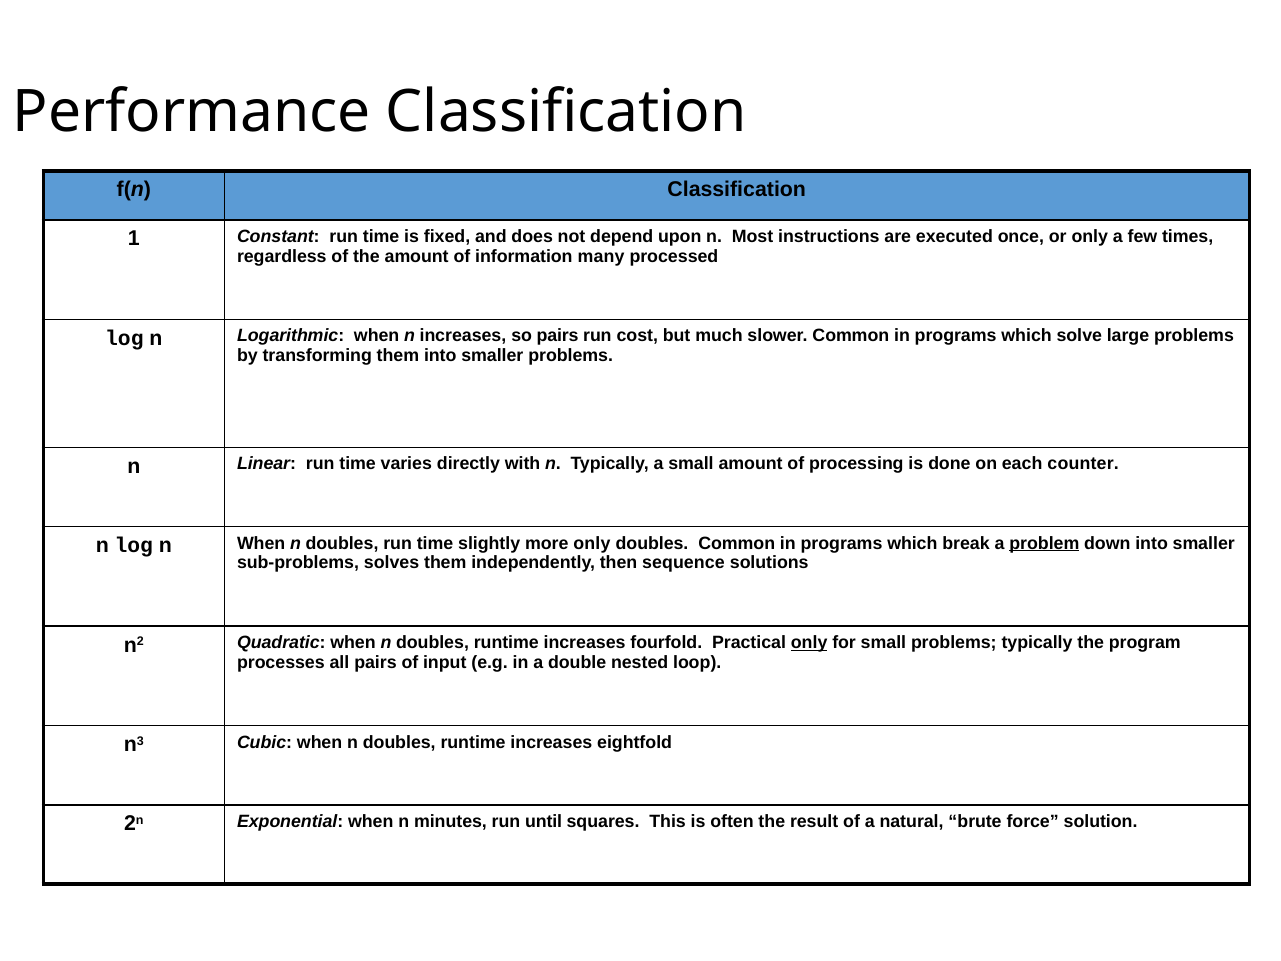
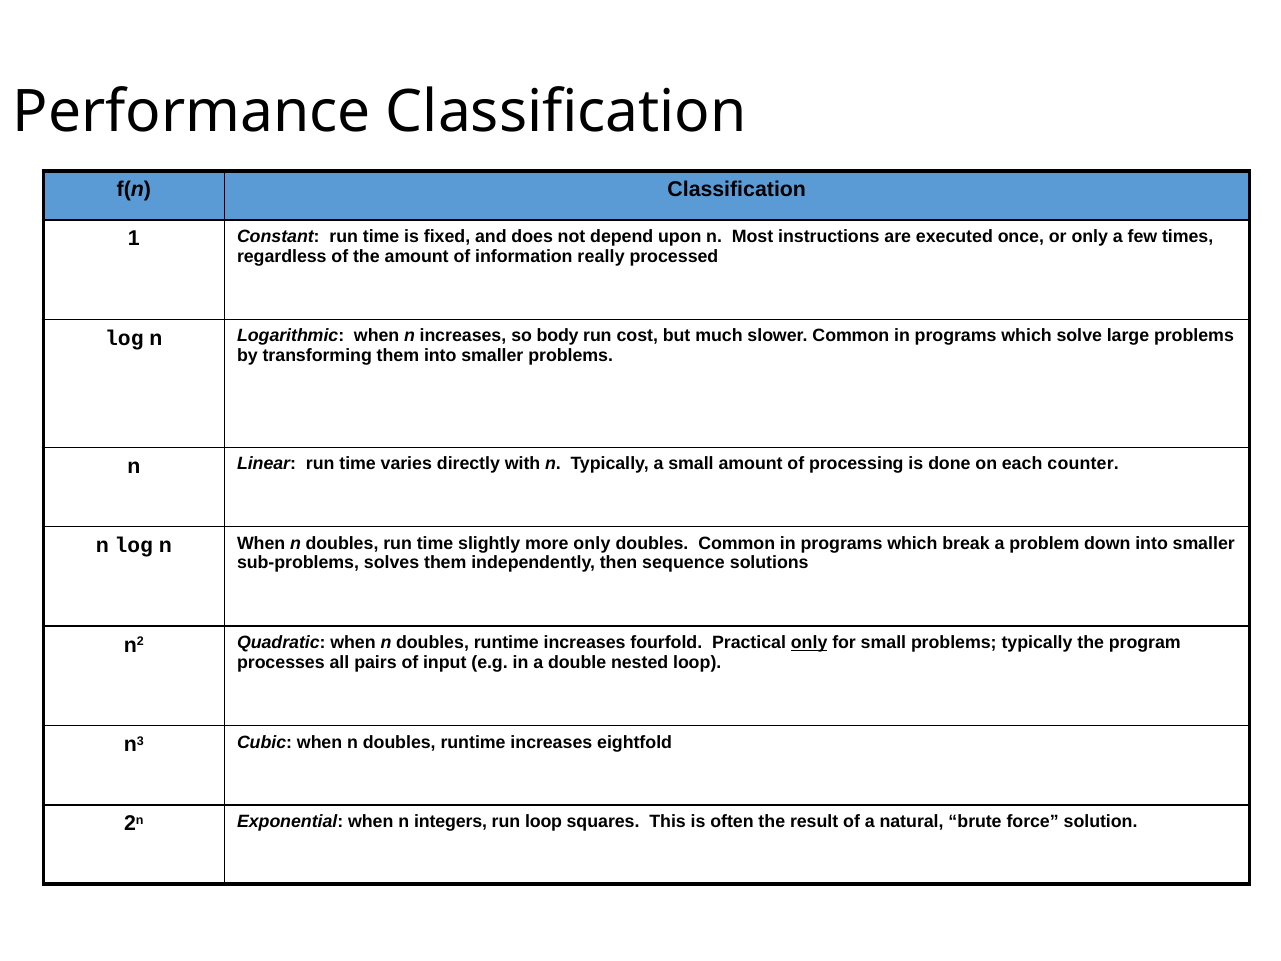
many: many -> really (601, 256)
so pairs: pairs -> body (558, 336)
problem underline: present -> none (1044, 543)
minutes: minutes -> integers (451, 821)
run until: until -> loop (544, 821)
